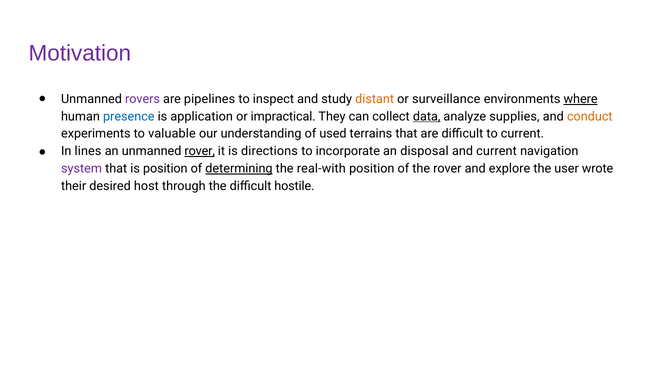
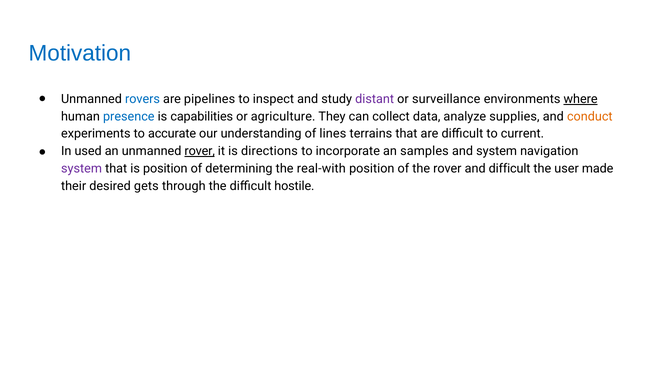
Motivation colour: purple -> blue (80, 53)
rovers colour: purple -> blue (143, 99)
distant colour: orange -> purple (375, 99)
application: application -> capabilities (202, 116)
impractical: impractical -> agriculture (283, 116)
data underline: present -> none (427, 116)
valuable: valuable -> accurate (172, 134)
used: used -> lines (333, 134)
lines: lines -> used (88, 151)
disposal: disposal -> samples (424, 151)
and current: current -> system (497, 151)
determining underline: present -> none (239, 169)
and explore: explore -> difficult (510, 169)
wrote: wrote -> made (598, 169)
host: host -> gets (146, 186)
